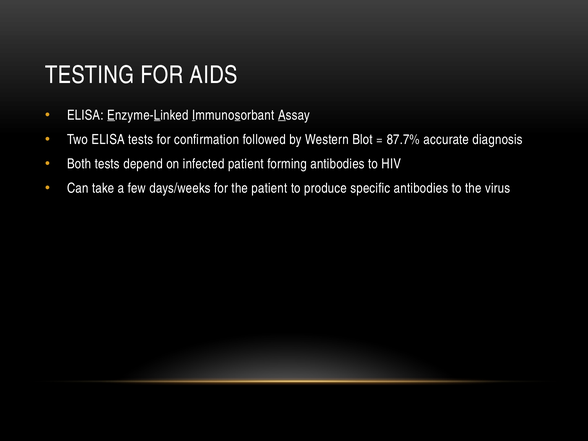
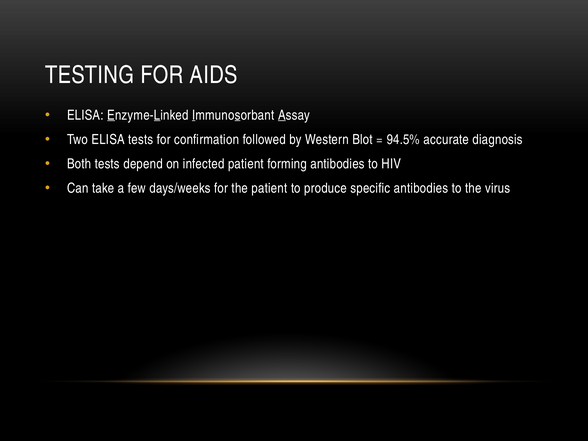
87.7%: 87.7% -> 94.5% (403, 139)
